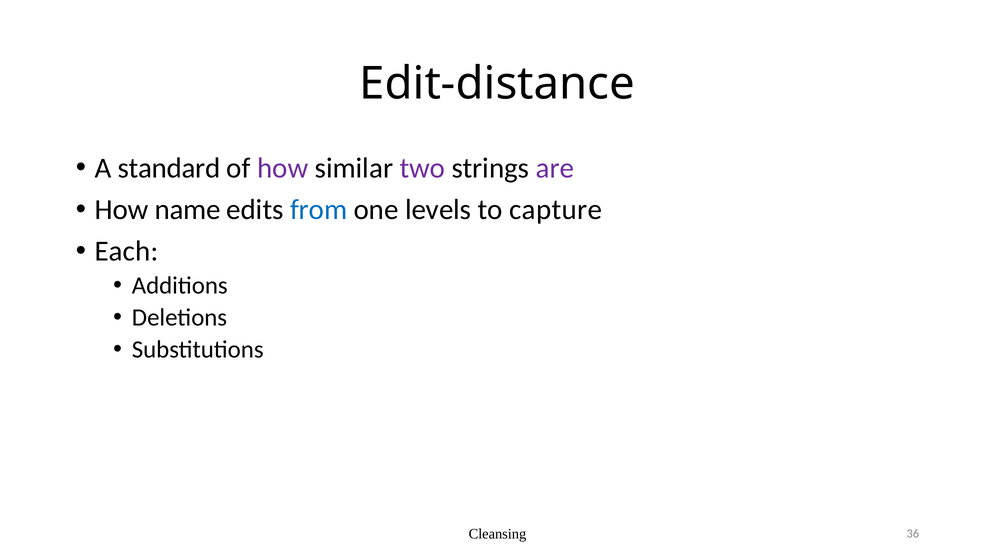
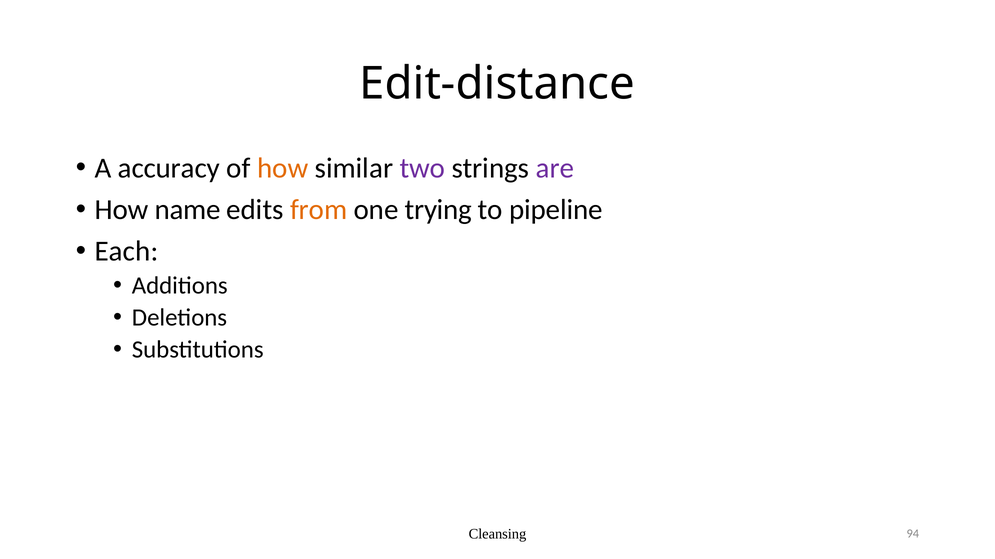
standard: standard -> accuracy (169, 168)
how colour: purple -> orange (283, 168)
from colour: blue -> orange (319, 210)
levels: levels -> trying (438, 210)
capture: capture -> pipeline (556, 210)
36: 36 -> 94 (913, 534)
